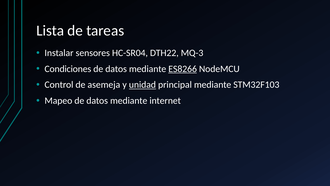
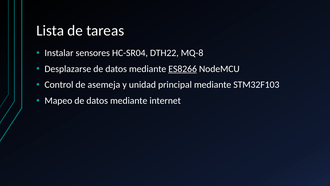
MQ-3: MQ-3 -> MQ-8 (192, 53)
Condiciones: Condiciones -> Desplazarse (68, 69)
unidad underline: present -> none (142, 85)
